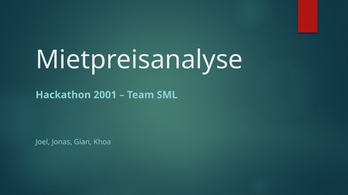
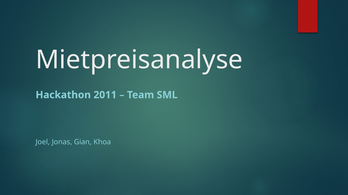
2001: 2001 -> 2011 (105, 95)
